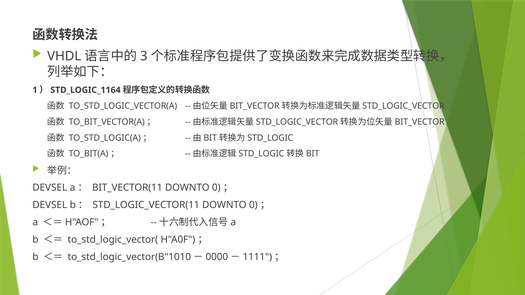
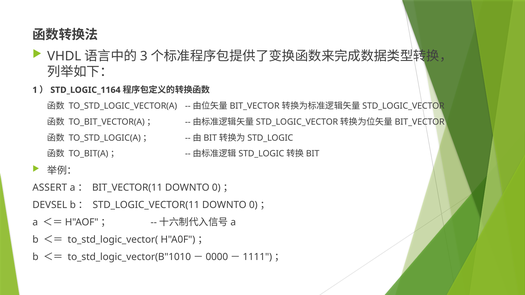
DEVSEL: DEVSEL -> ASSERT (50, 188)
